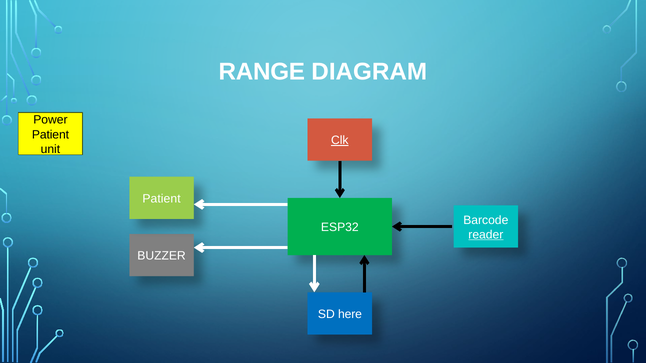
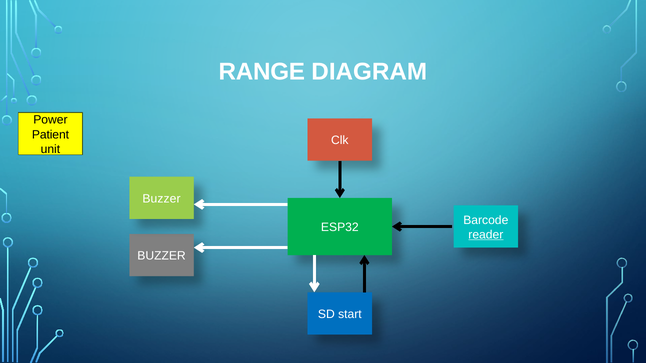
Clk underline: present -> none (340, 141)
Patient: Patient -> Buzzer (162, 199)
here: here -> start (350, 315)
